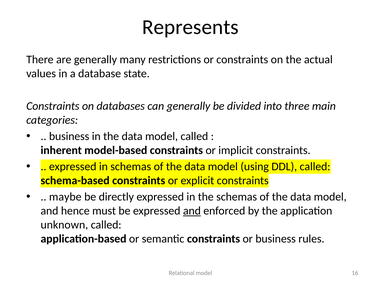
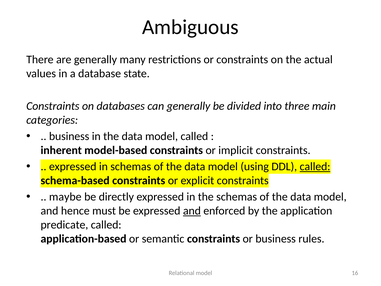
Represents: Represents -> Ambiguous (190, 27)
called underline: none -> present (315, 166)
unknown: unknown -> predicate (64, 225)
